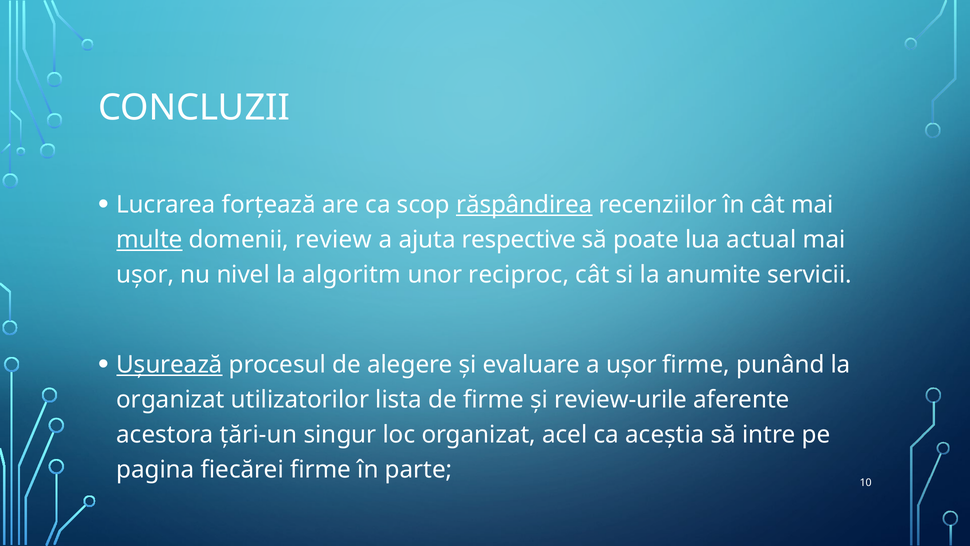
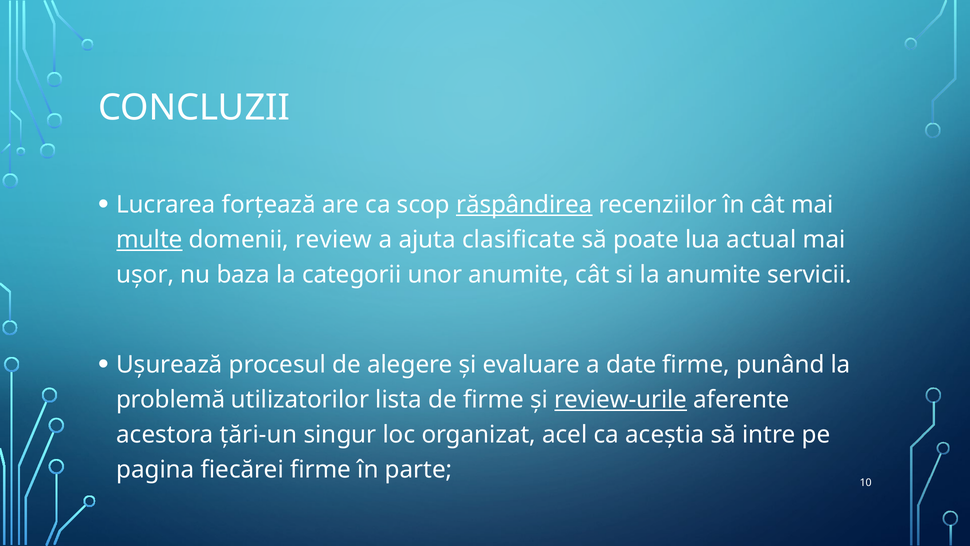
respective: respective -> clasificate (519, 240)
nivel: nivel -> baza (243, 275)
algoritm: algoritm -> categorii (352, 275)
unor reciproc: reciproc -> anumite (519, 275)
Ușurează underline: present -> none (169, 365)
a ușor: ușor -> date (631, 365)
organizat: organizat -> problemă (171, 399)
review-urile underline: none -> present (621, 399)
